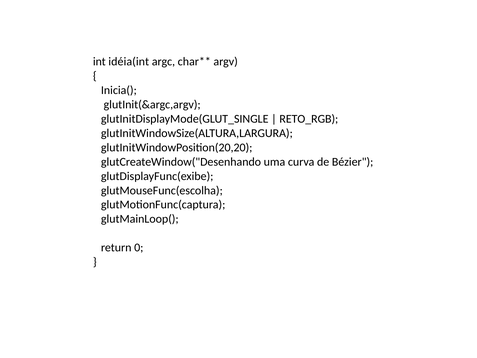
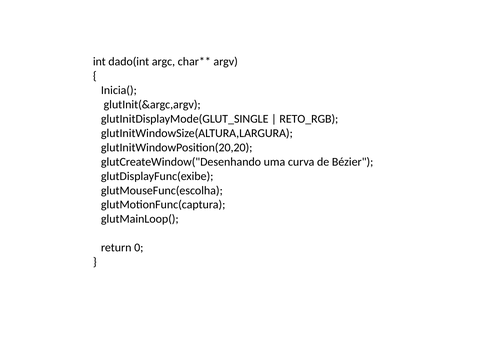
idéia(int: idéia(int -> dado(int (129, 61)
